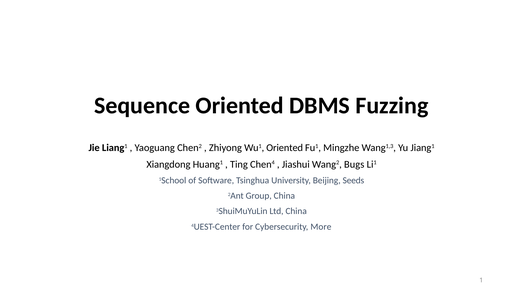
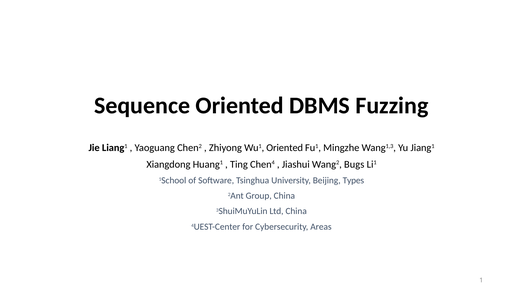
Seeds: Seeds -> Types (353, 180)
More: More -> Areas (321, 227)
